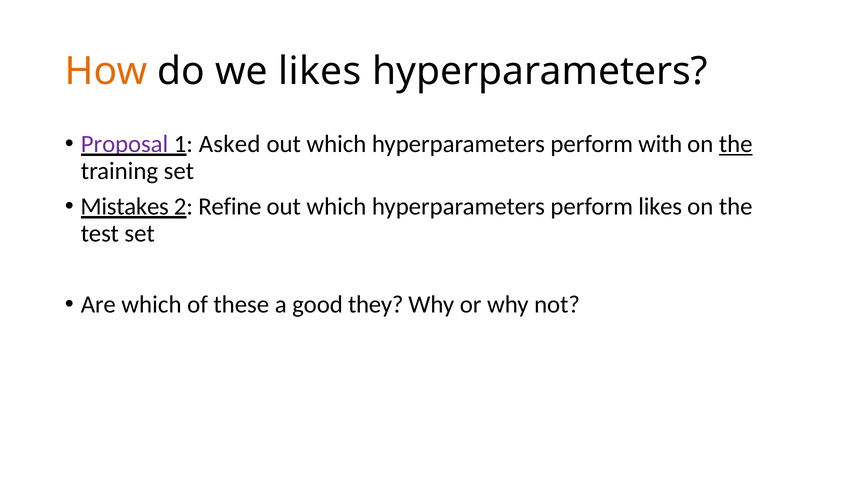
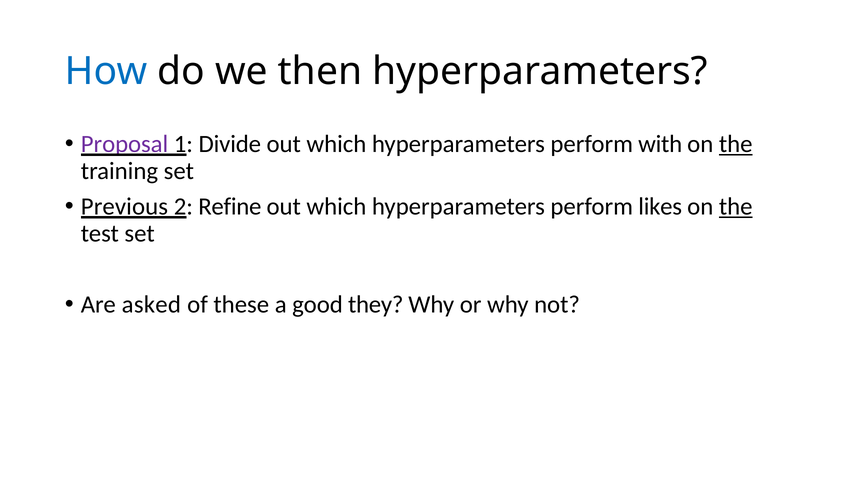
How colour: orange -> blue (106, 71)
we likes: likes -> then (320, 71)
Asked: Asked -> Divide (230, 144)
Mistakes: Mistakes -> Previous (124, 206)
the underline: none -> present (736, 206)
Are which: which -> asked (151, 305)
